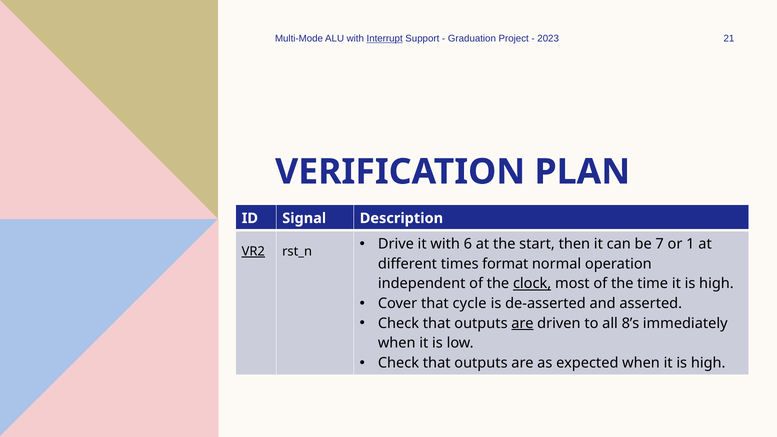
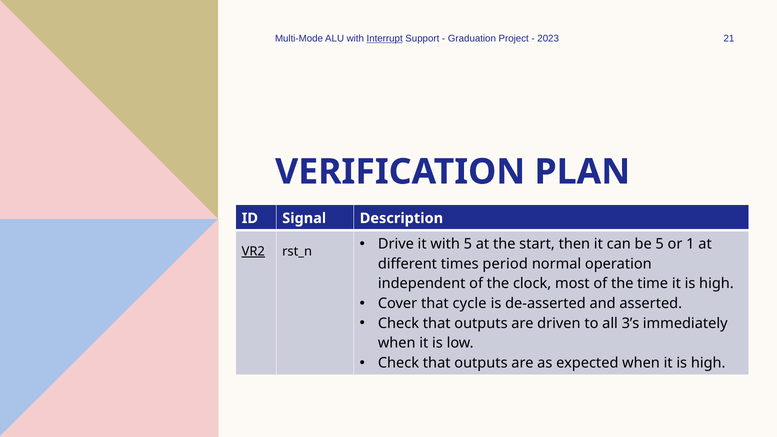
with 6: 6 -> 5 (468, 244)
be 7: 7 -> 5 (660, 244)
format: format -> period (505, 264)
clock underline: present -> none (532, 284)
are underline: present -> none (522, 323)
8’s: 8’s -> 3’s (630, 323)
